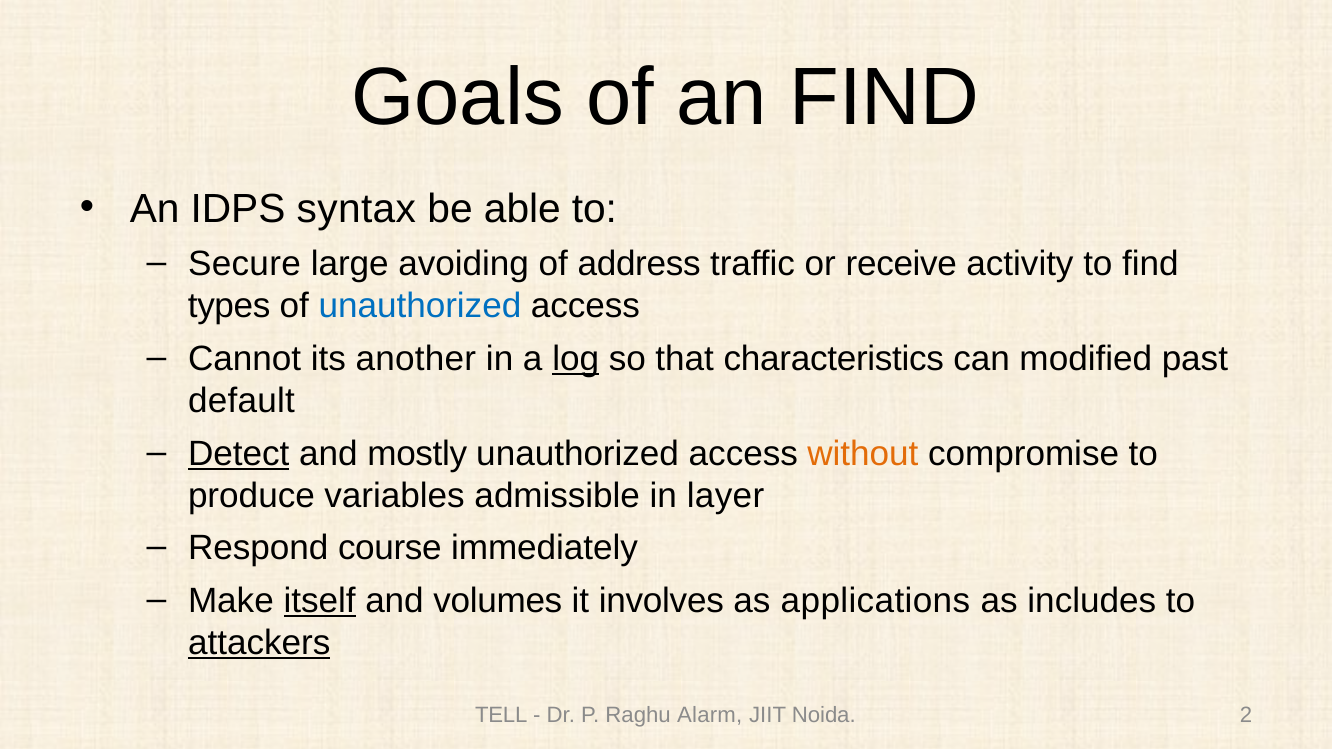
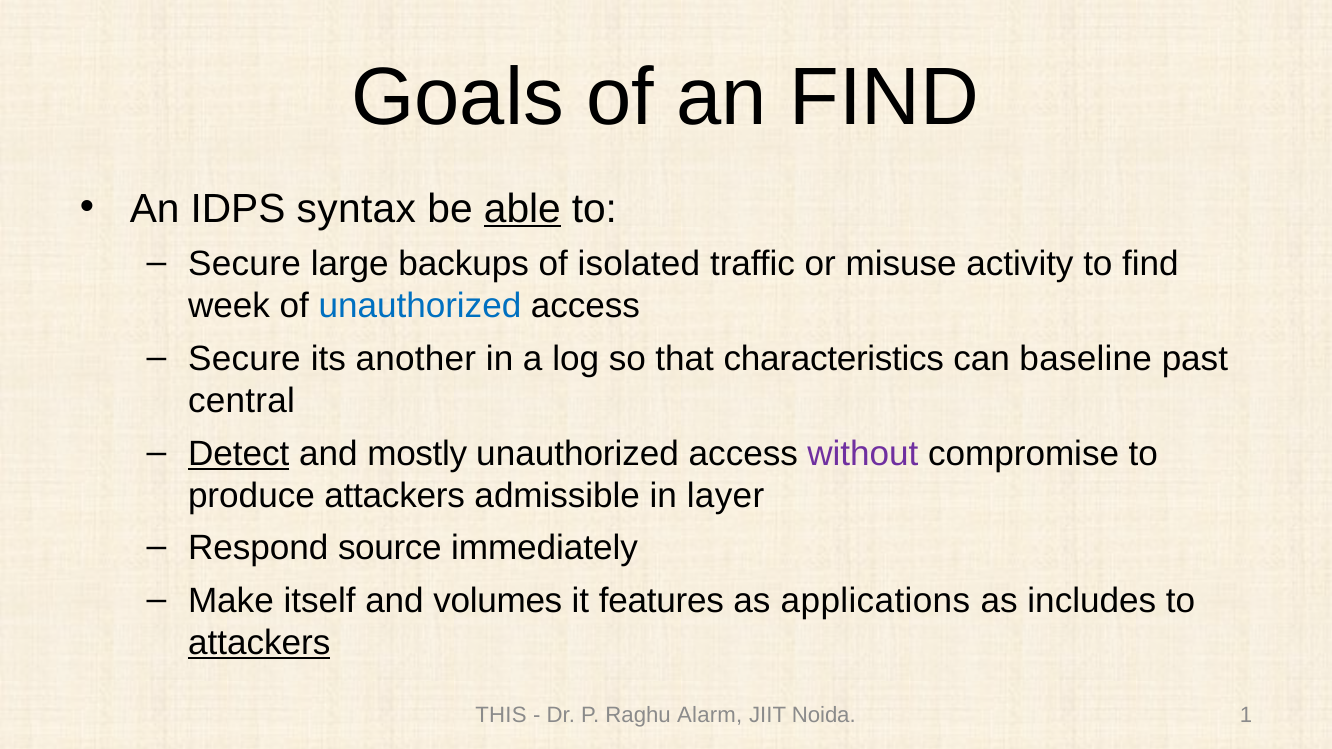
able underline: none -> present (522, 209)
avoiding: avoiding -> backups (464, 264)
address: address -> isolated (639, 264)
receive: receive -> misuse (901, 264)
types: types -> week (229, 306)
Cannot: Cannot -> Secure (244, 359)
log underline: present -> none (576, 359)
modified: modified -> baseline (1086, 359)
default: default -> central (242, 401)
without colour: orange -> purple (863, 454)
produce variables: variables -> attackers (395, 496)
course: course -> source (390, 548)
itself underline: present -> none (320, 601)
involves: involves -> features (661, 601)
TELL: TELL -> THIS (501, 716)
2: 2 -> 1 (1246, 716)
